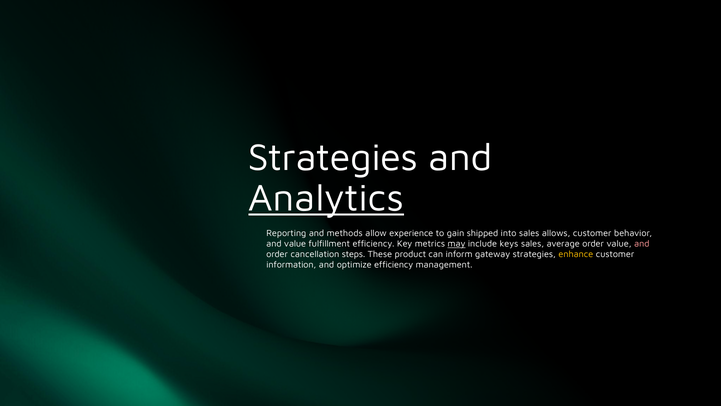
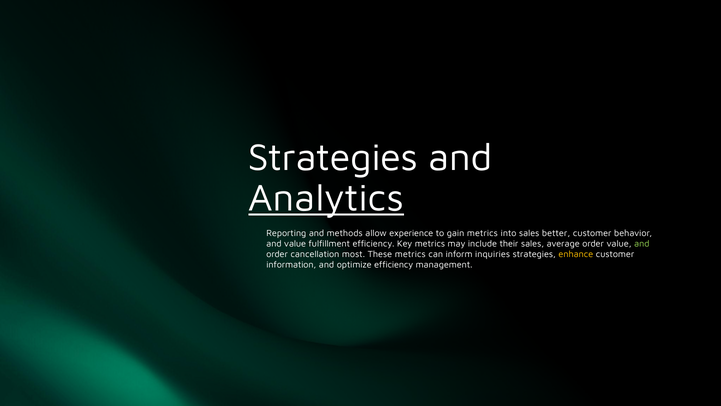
gain shipped: shipped -> metrics (482, 233)
allows: allows -> better (556, 233)
may underline: present -> none (457, 244)
keys: keys -> their (509, 244)
and colour: pink -> light green (642, 244)
steps: steps -> most (353, 254)
These product: product -> metrics (410, 254)
gateway: gateway -> inquiries (493, 254)
